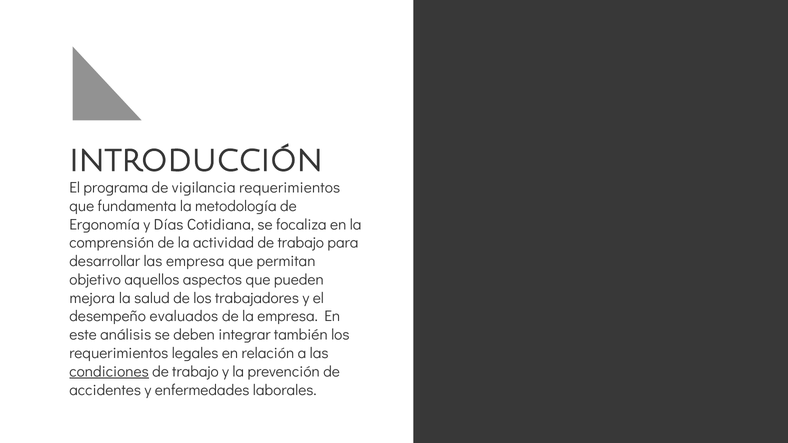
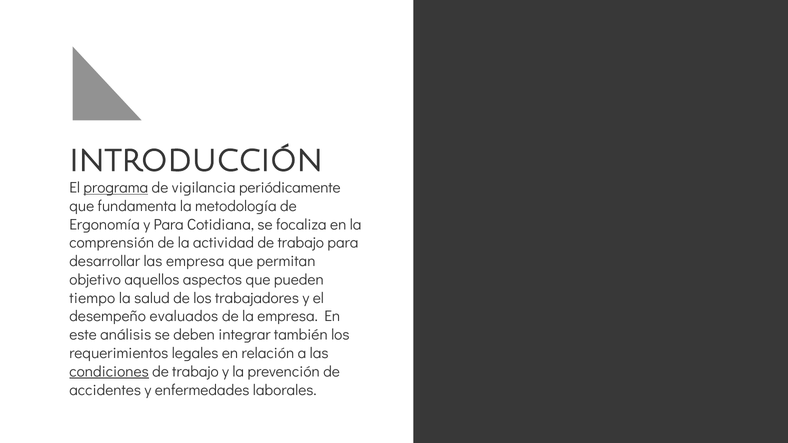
programa underline: none -> present (116, 188)
vigilancia requerimientos: requerimientos -> periódicamente (290, 188)
y Días: Días -> Para (169, 225)
mejora: mejora -> tiempo (92, 298)
